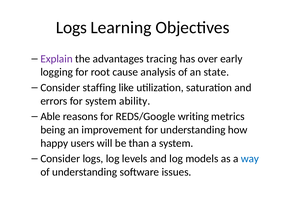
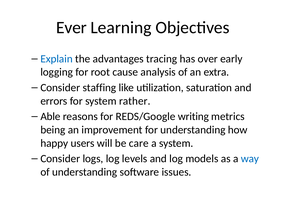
Logs: Logs -> Ever (71, 28)
Explain colour: purple -> blue (57, 59)
state: state -> extra (216, 72)
ability: ability -> rather (135, 101)
than: than -> care (139, 144)
